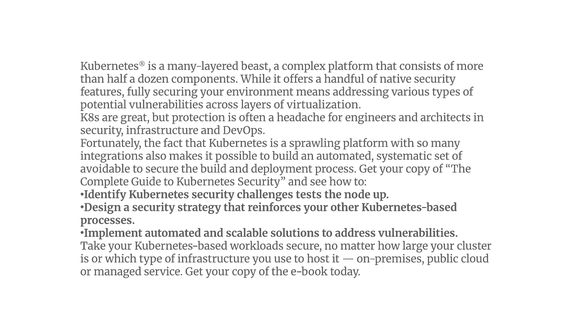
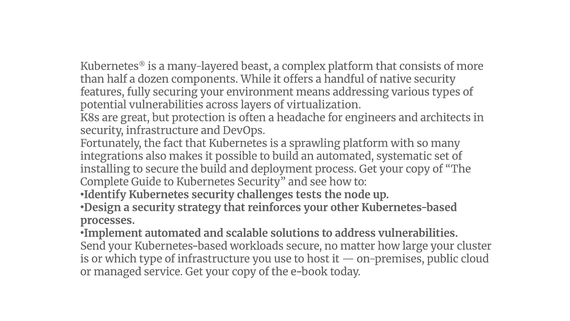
avoidable: avoidable -> installing (105, 169)
Take: Take -> Send (93, 246)
